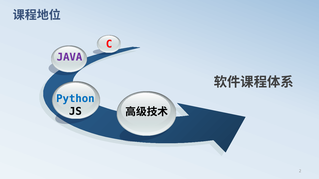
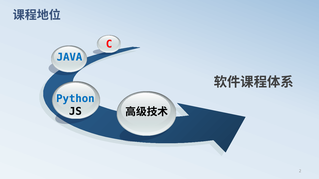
JAVA colour: purple -> blue (69, 57)
